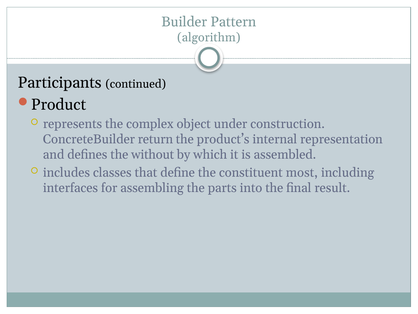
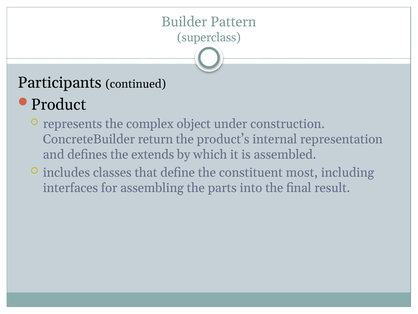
algorithm: algorithm -> superclass (209, 37)
without: without -> extends (153, 154)
